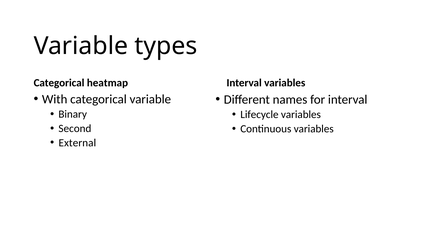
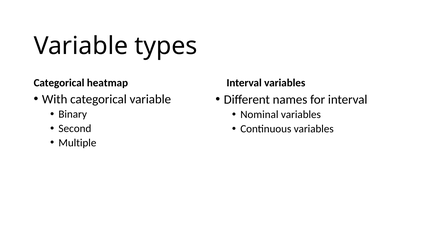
Lifecycle: Lifecycle -> Nominal (259, 115)
External: External -> Multiple (77, 143)
